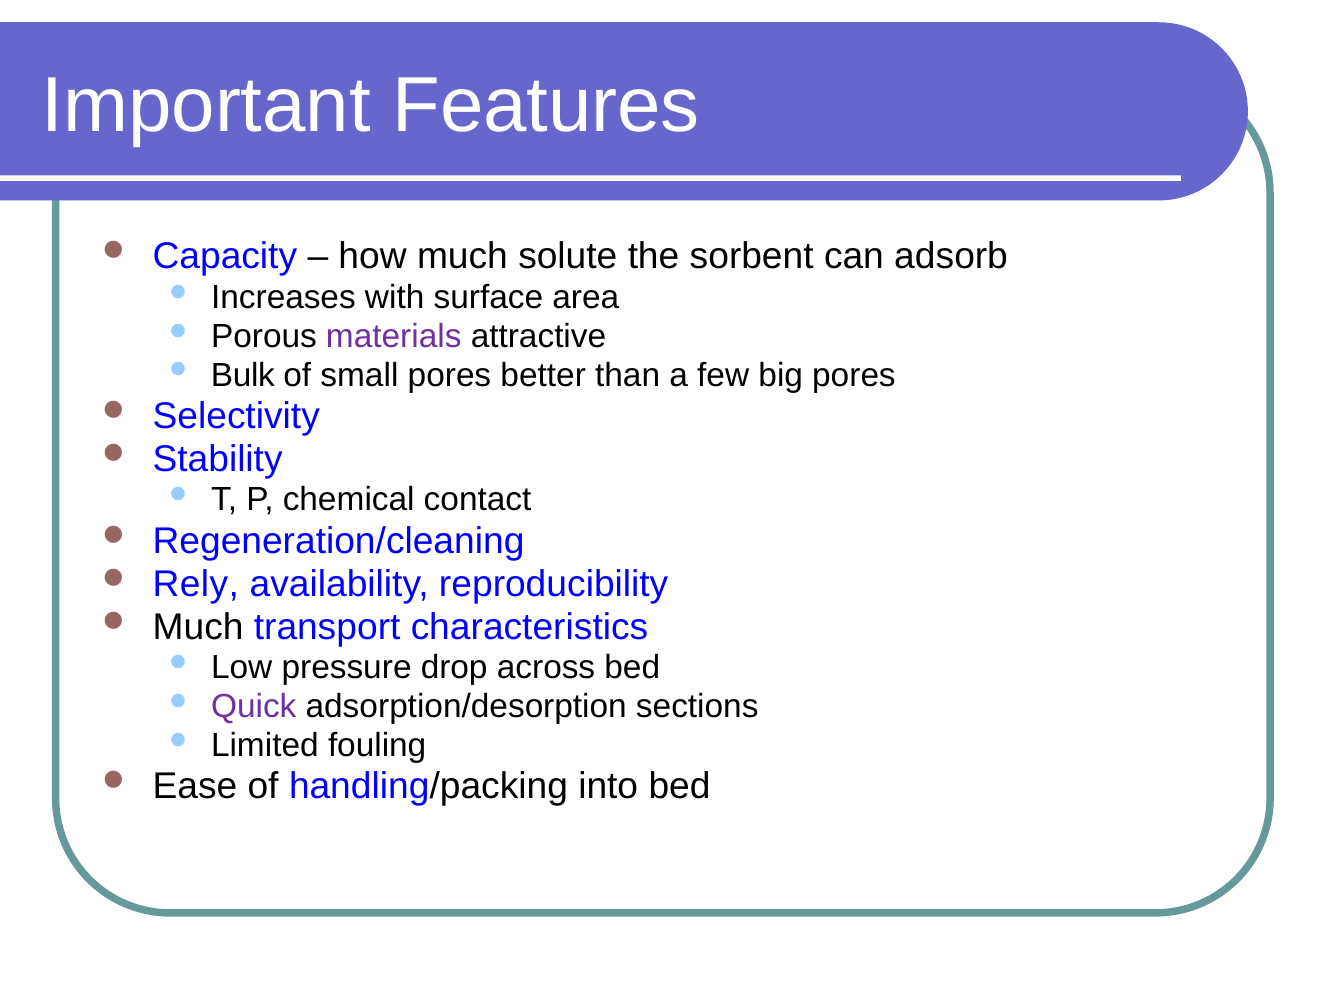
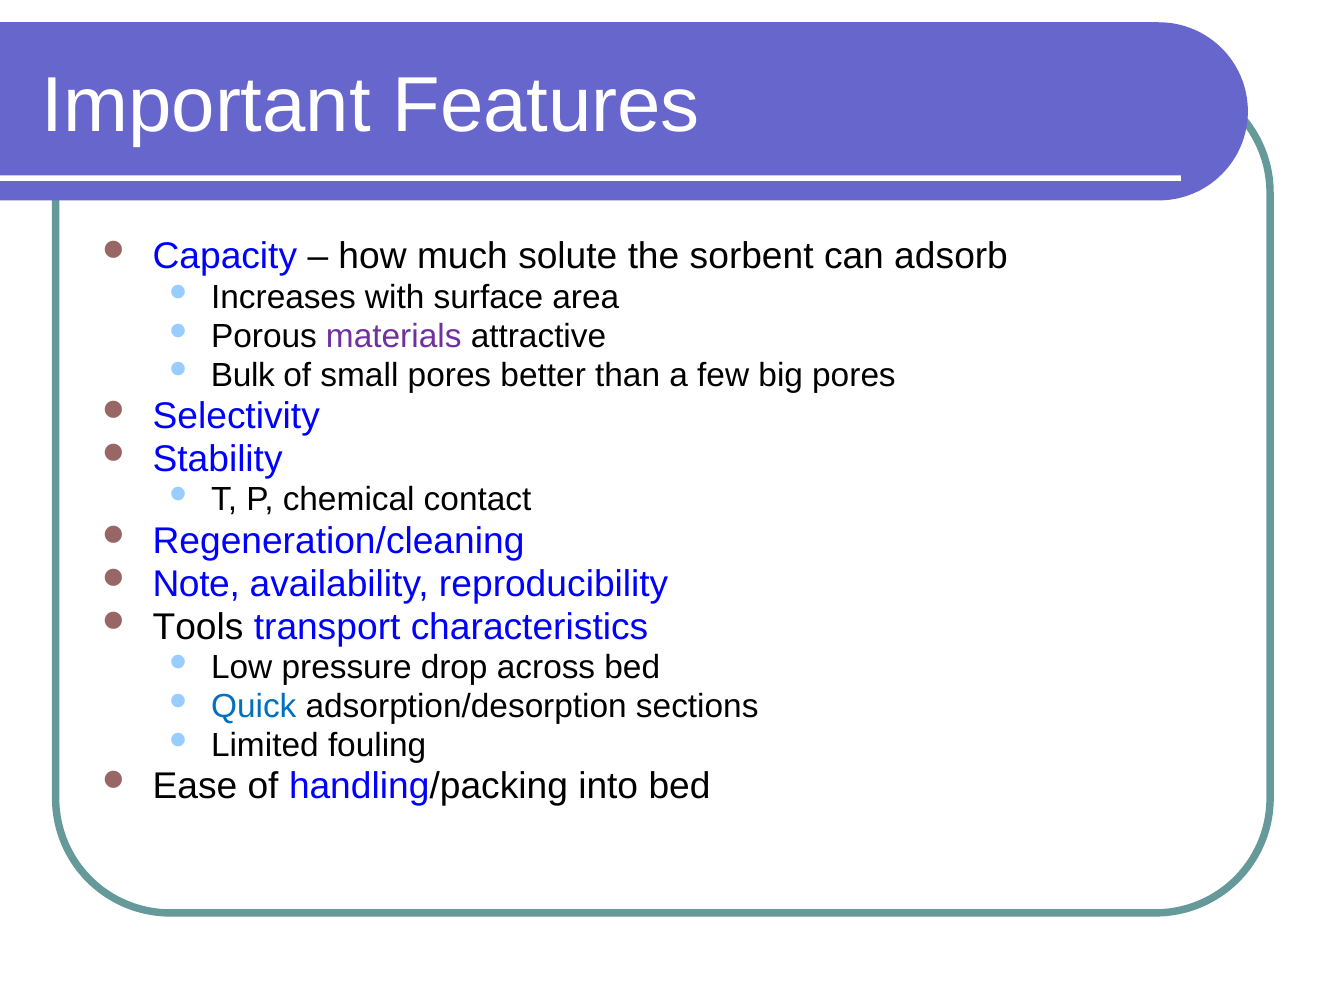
Rely: Rely -> Note (196, 585)
Much: Much -> Tools (198, 628)
Quick colour: purple -> blue (254, 707)
